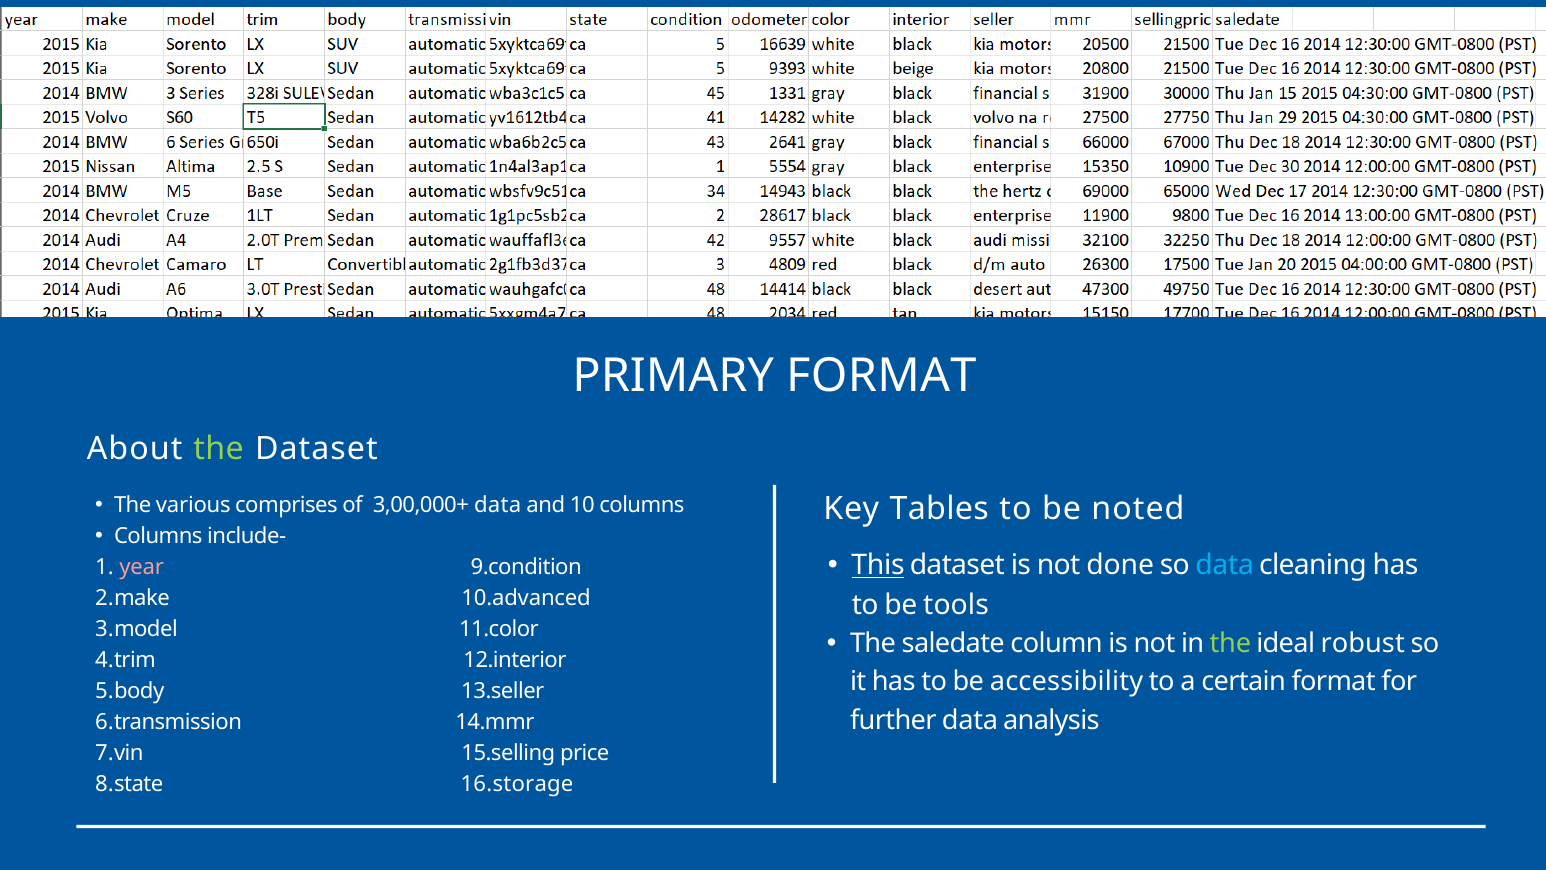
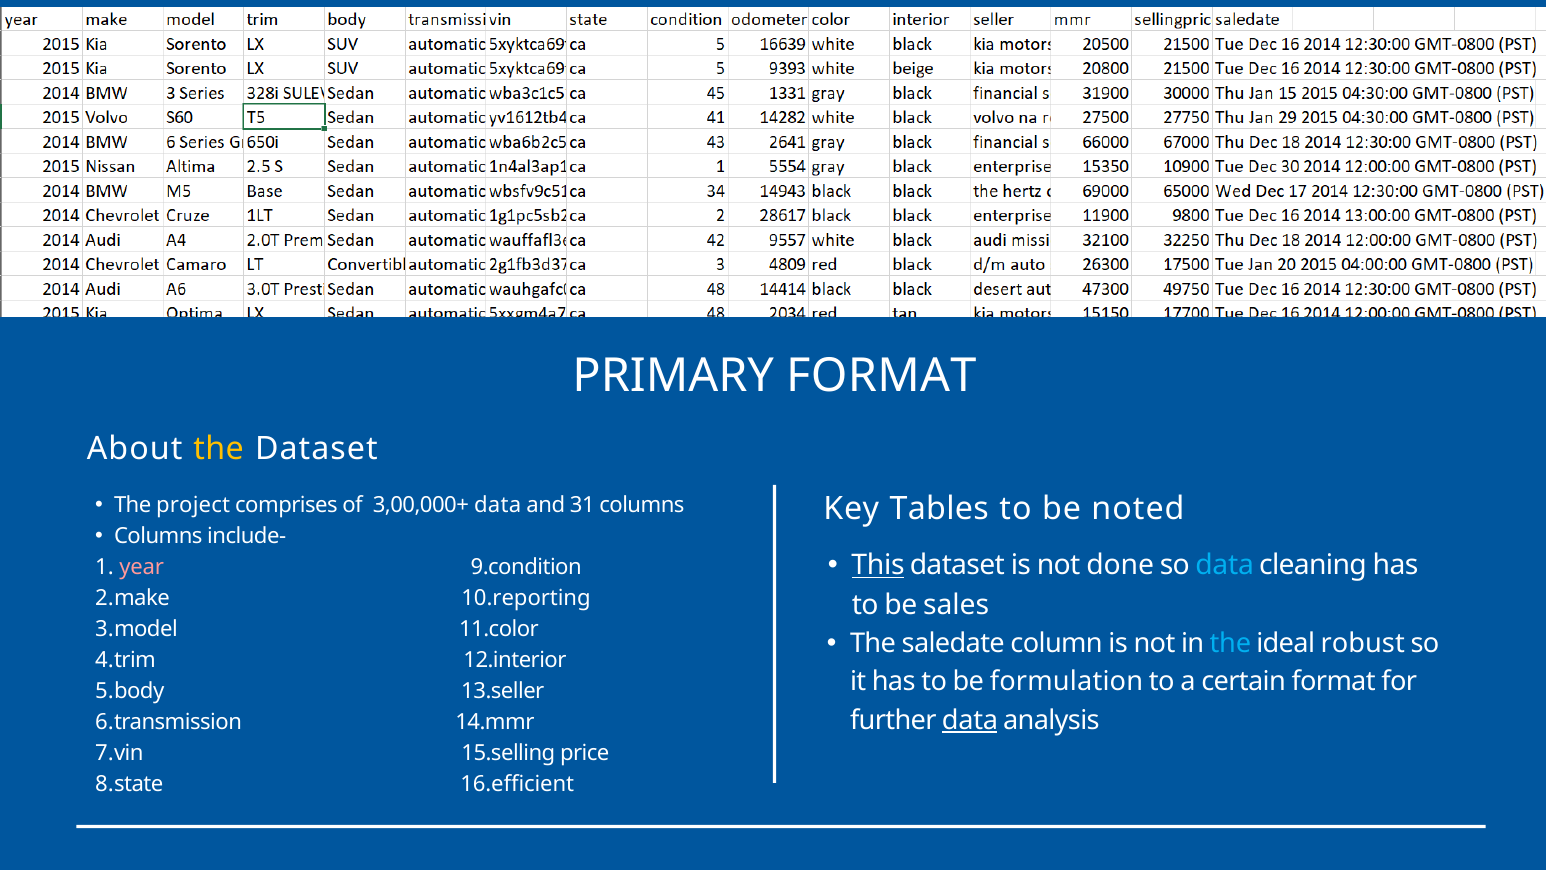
the colour: light green -> yellow (219, 449)
various: various -> project (193, 505)
10: 10 -> 31 (582, 505)
10.advanced: 10.advanced -> 10.reporting (526, 598)
tools: tools -> sales (956, 605)
the colour: light green -> light blue (1230, 643)
accessibility: accessibility -> formulation (1066, 682)
data underline: none -> present (970, 720)
16.storage: 16.storage -> 16.efficient (517, 784)
